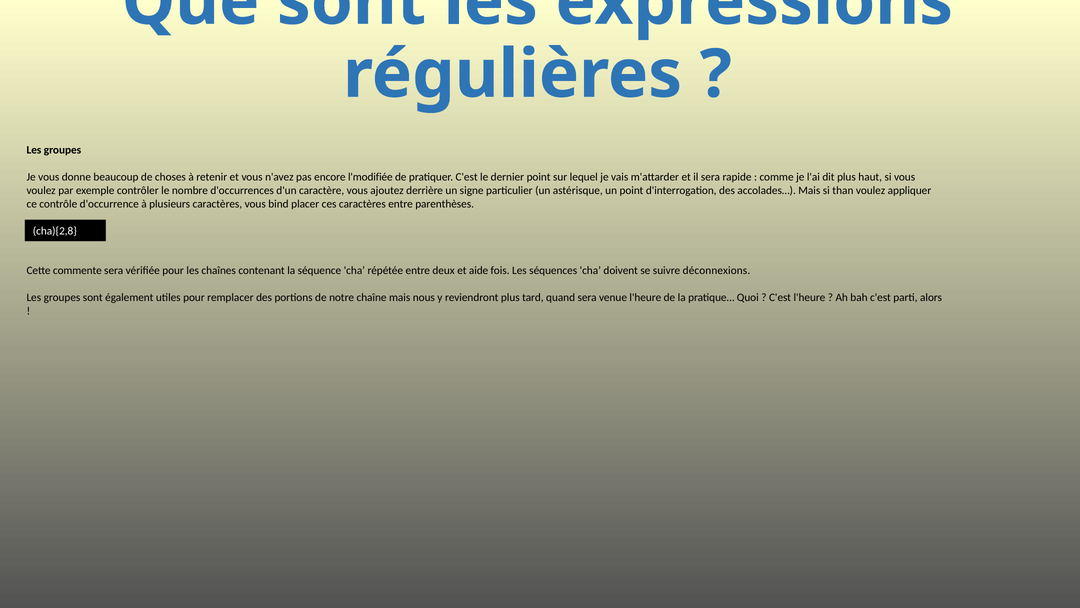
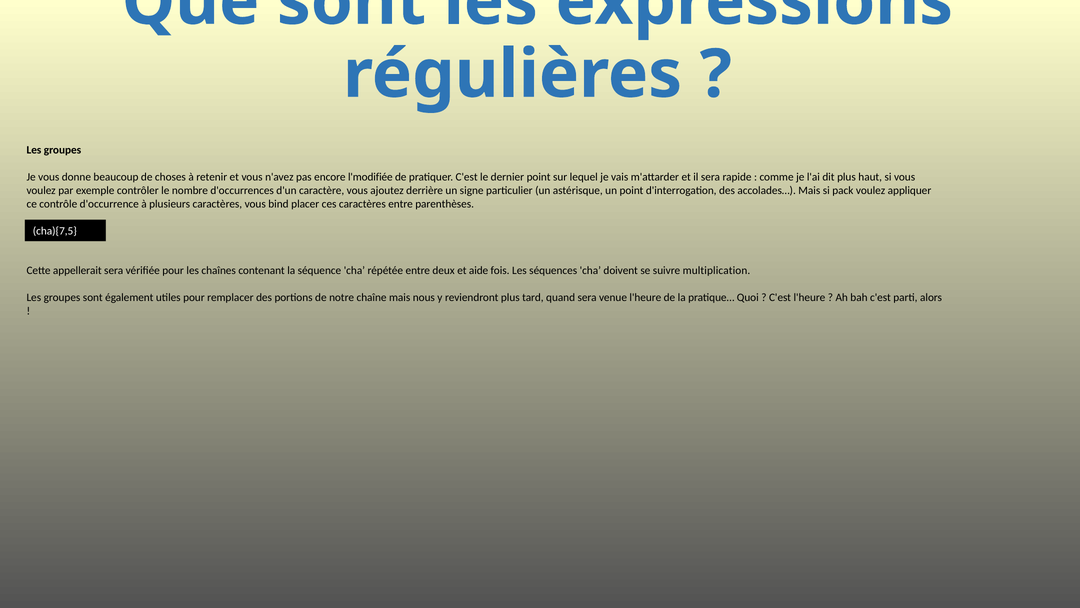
than: than -> pack (843, 191)
cha){2,8: cha){2,8 -> cha){7,5 (55, 231)
commente: commente -> appellerait (77, 270)
déconnexions: déconnexions -> multiplication (716, 270)
